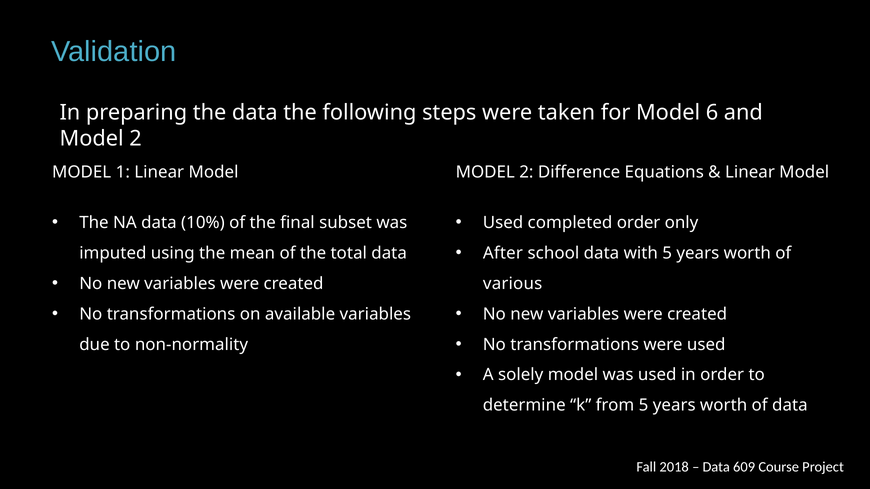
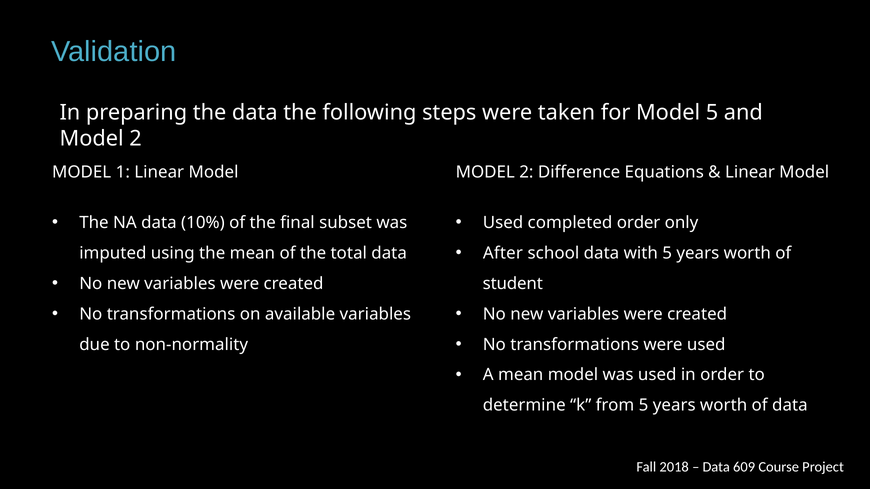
Model 6: 6 -> 5 (712, 113)
various: various -> student (513, 284)
A solely: solely -> mean (521, 375)
